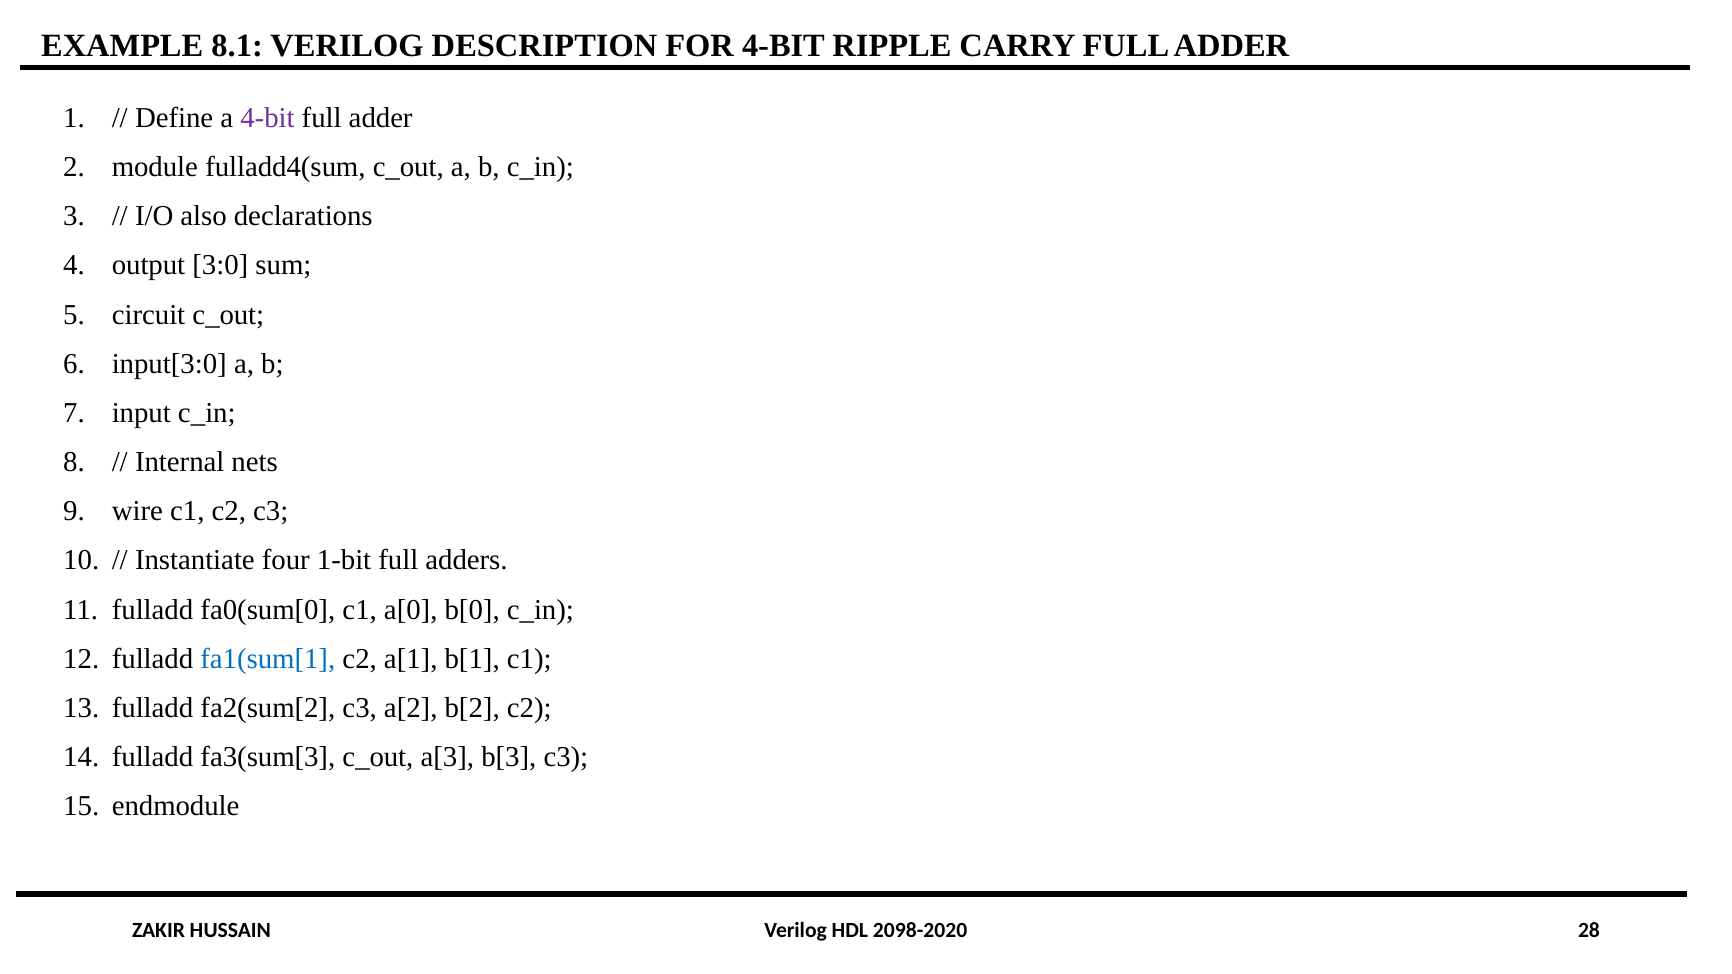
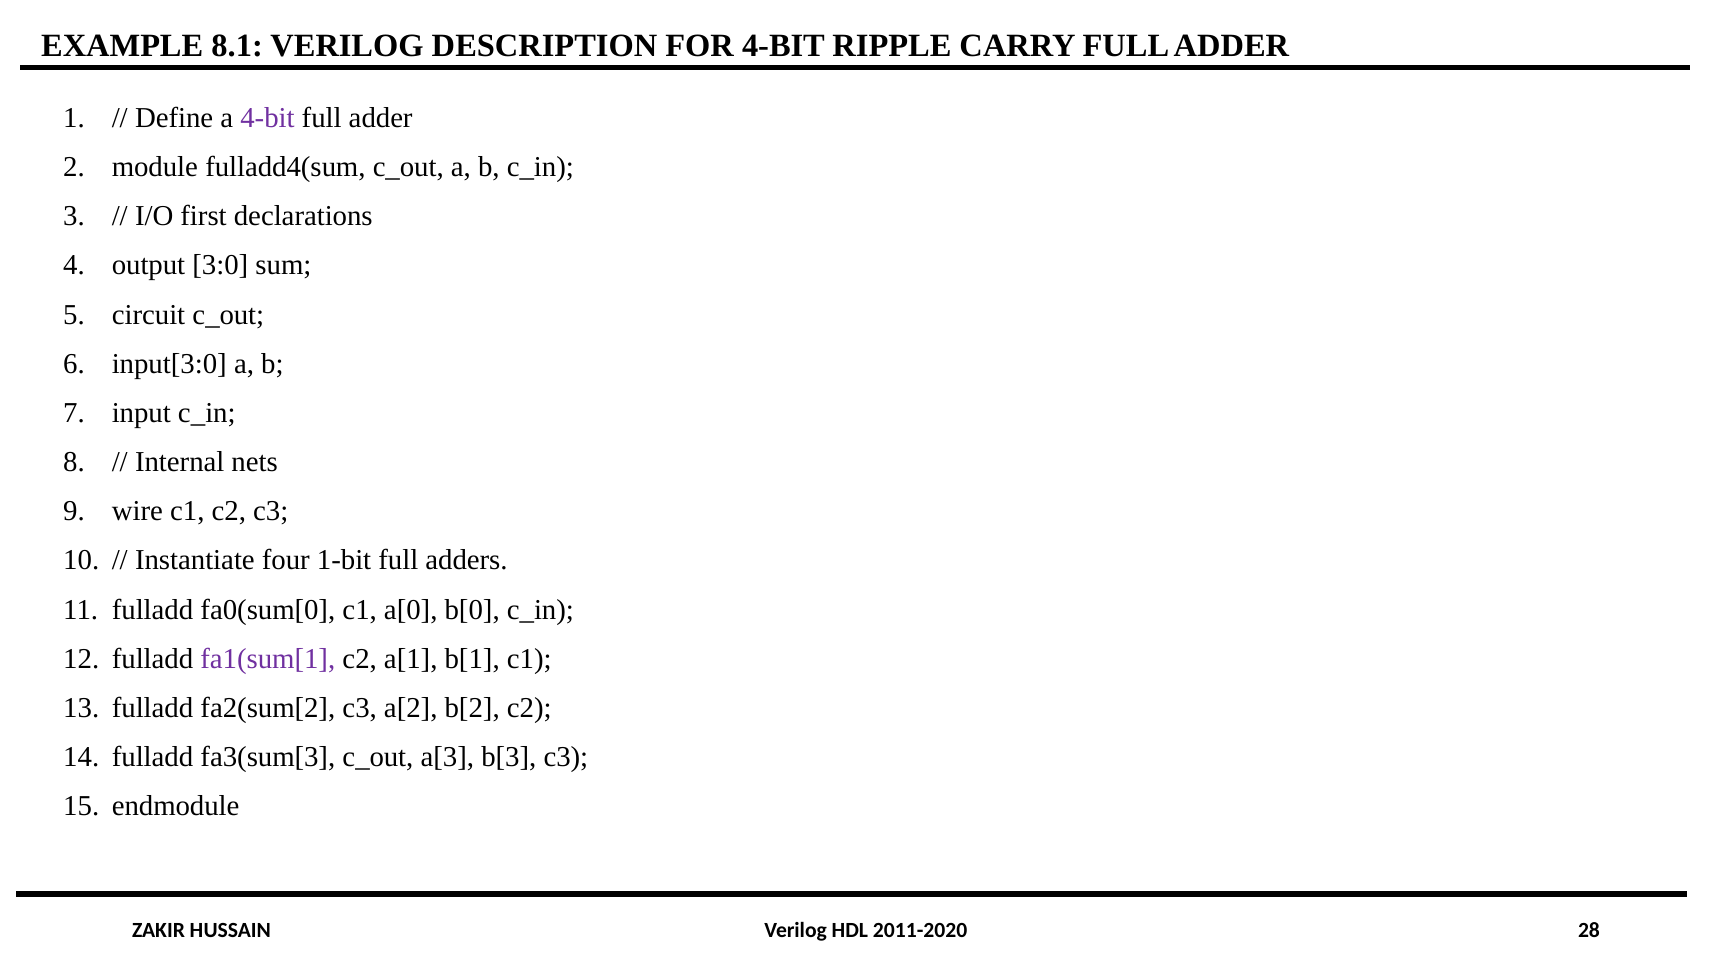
also: also -> first (204, 216)
fa1(sum[1 colour: blue -> purple (268, 659)
2098-2020: 2098-2020 -> 2011-2020 (920, 930)
